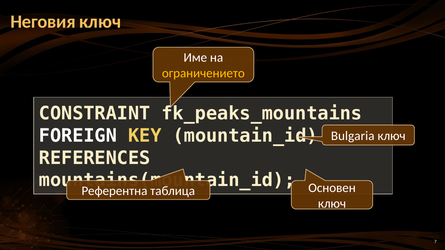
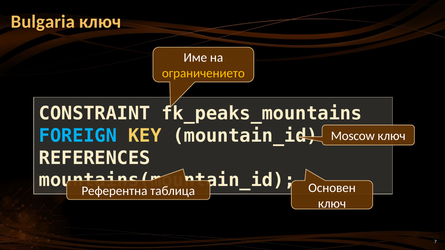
Неговия: Неговия -> Bulgaria (43, 22)
FOREIGN colour: white -> light blue (78, 136)
Bulgaria: Bulgaria -> Moscow (353, 136)
